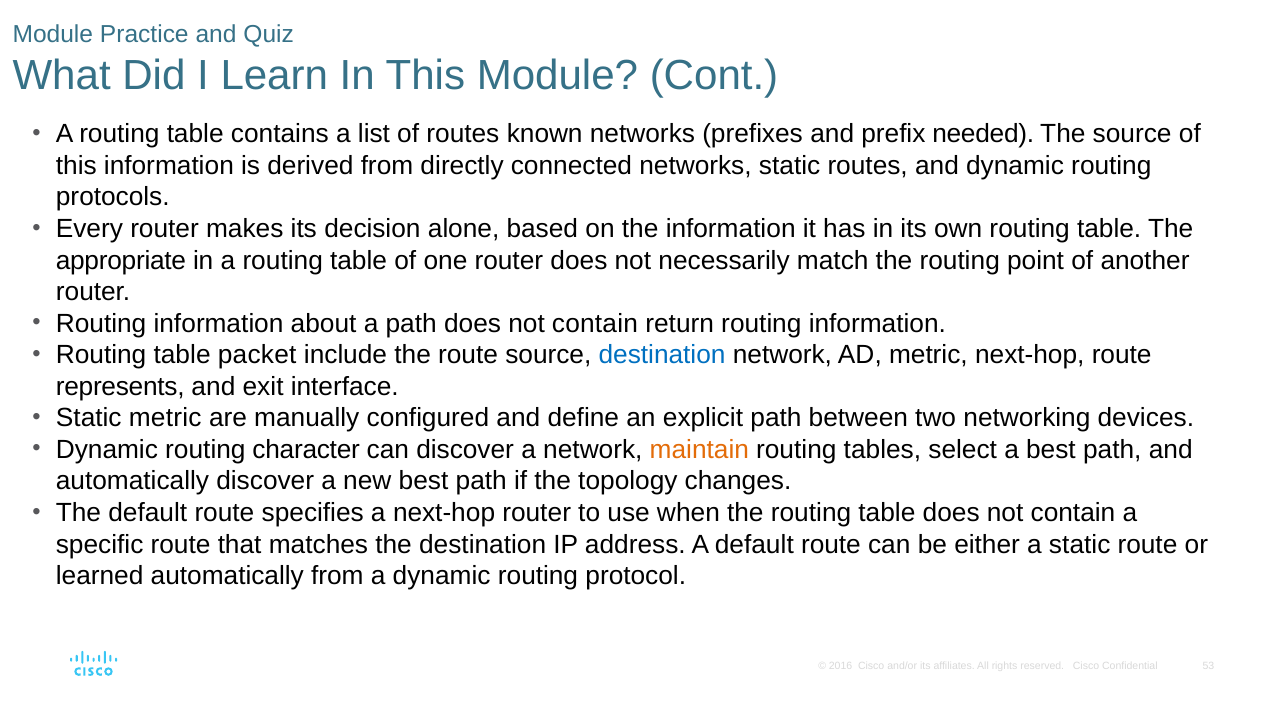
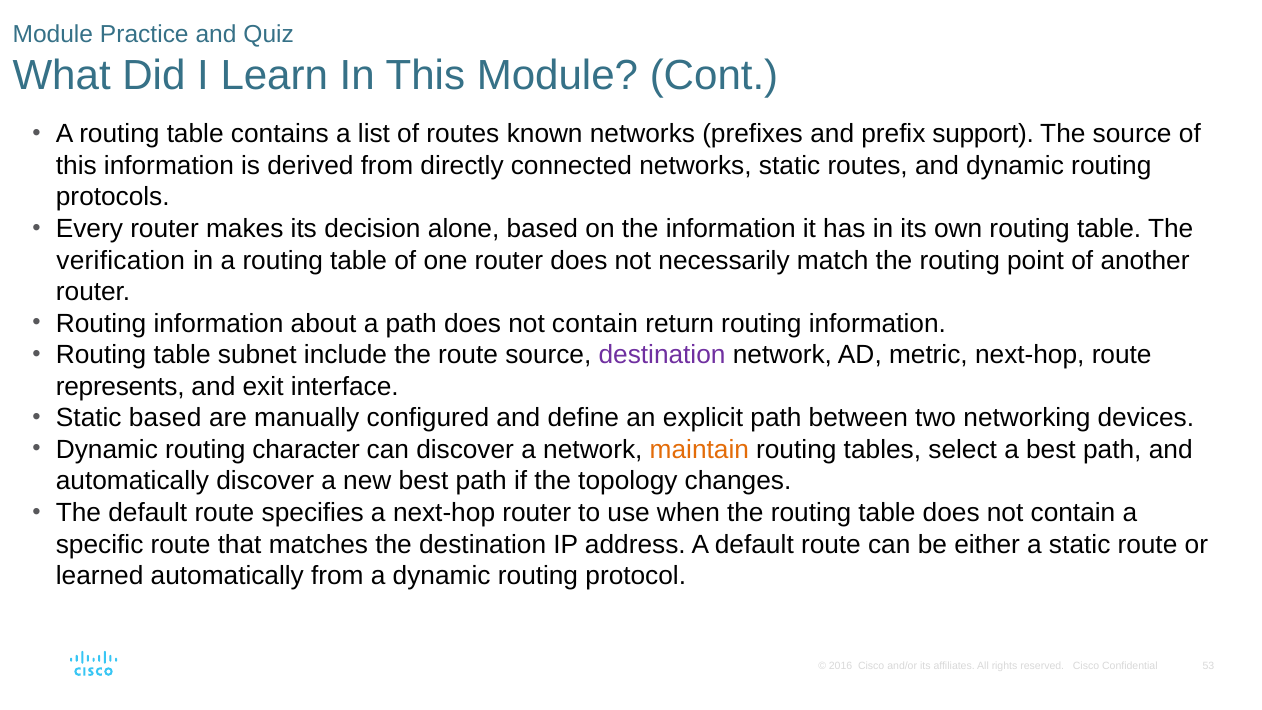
needed: needed -> support (983, 134)
appropriate: appropriate -> verification (121, 260)
packet: packet -> subnet (257, 355)
destination colour: blue -> purple (662, 355)
Static metric: metric -> based (165, 418)
